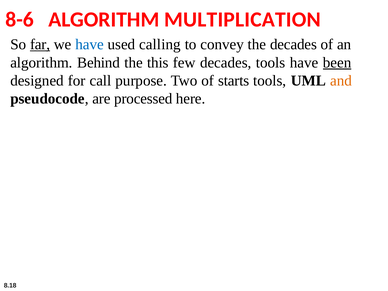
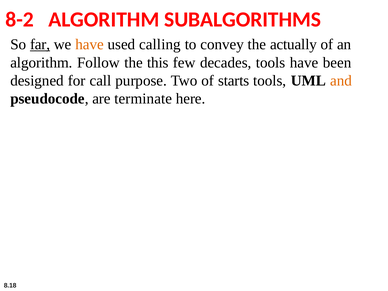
8-6: 8-6 -> 8-2 (20, 20)
MULTIPLICATION: MULTIPLICATION -> SUBALGORITHMS (243, 20)
have colour: blue -> orange (90, 44)
the decades: decades -> actually (293, 44)
Behind: Behind -> Follow (98, 63)
been underline: present -> none (337, 63)
processed: processed -> terminate (143, 99)
